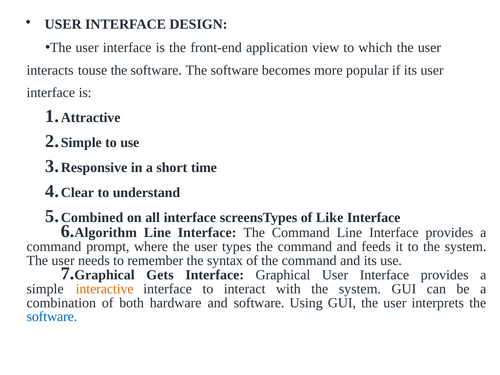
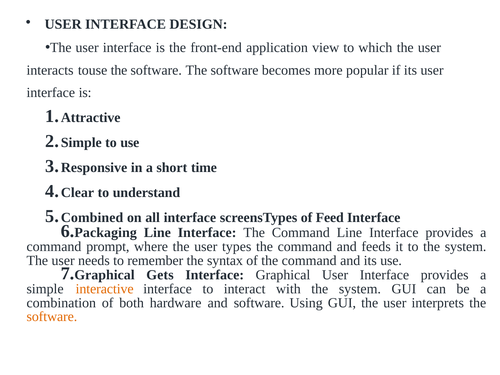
Like: Like -> Feed (330, 218)
Algorithm: Algorithm -> Packaging (106, 233)
software colour: blue -> orange (52, 317)
